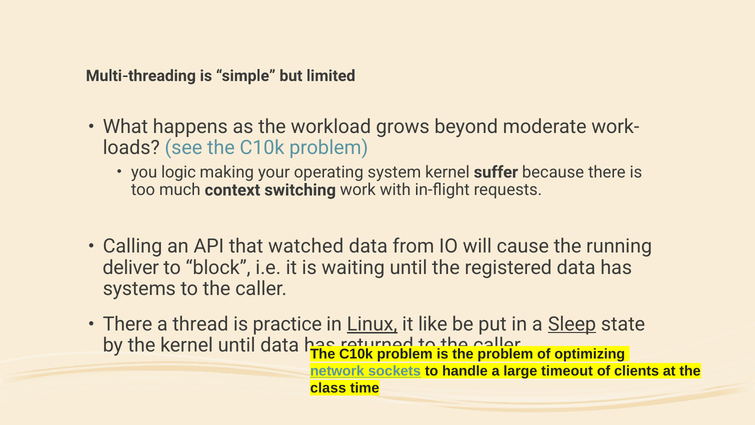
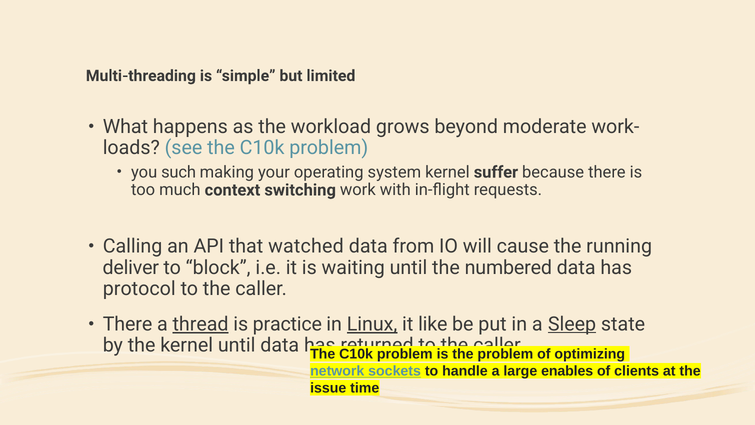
logic: logic -> such (179, 172)
registered: registered -> numbered (508, 267)
systems: systems -> protocol (139, 289)
thread underline: none -> present (201, 324)
timeout: timeout -> enables (567, 371)
class: class -> issue (328, 388)
